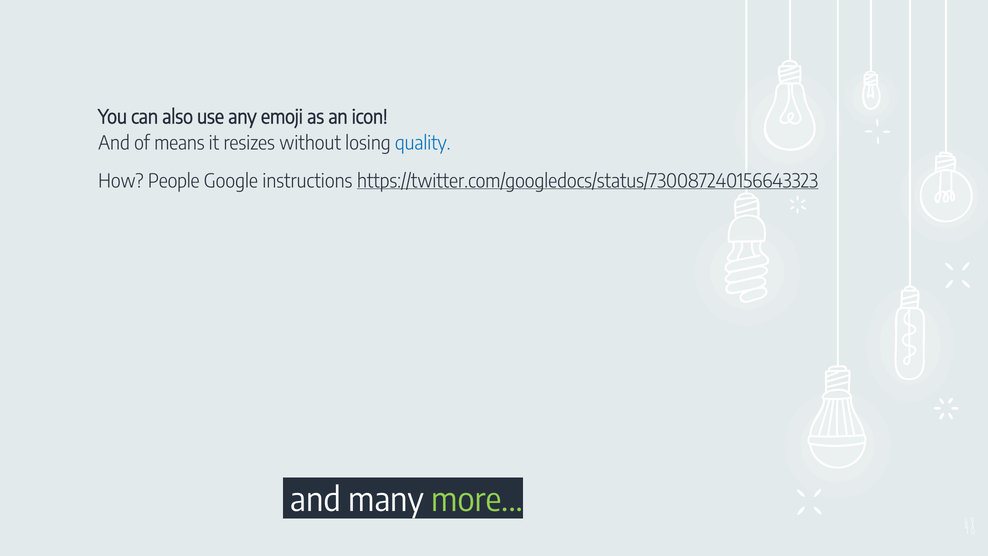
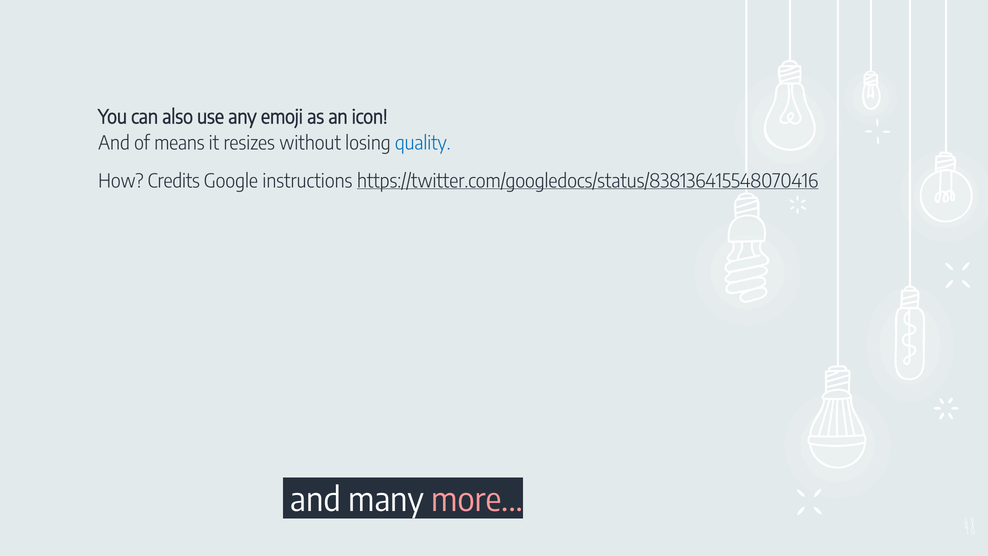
People: People -> Credits (174, 181)
https://twitter.com/googledocs/status/730087240156643323: https://twitter.com/googledocs/status/730087240156643323 -> https://twitter.com/googledocs/status/838136415548070416 (588, 181)
more colour: light green -> pink (477, 500)
